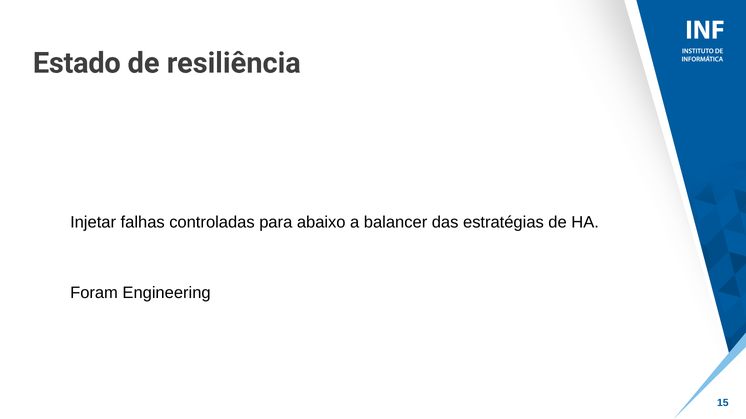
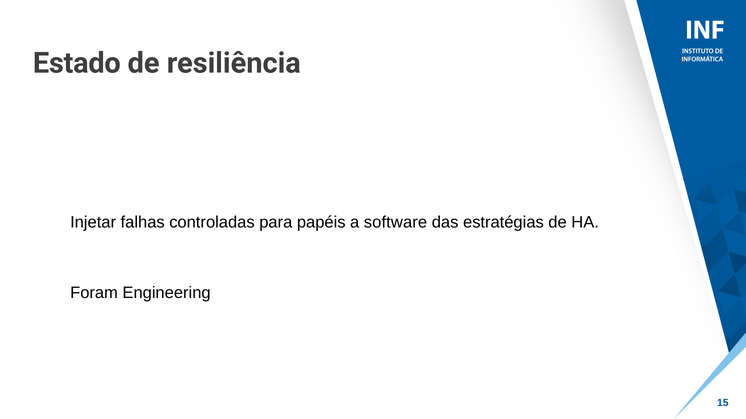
abaixo: abaixo -> papéis (321, 223)
balancer: balancer -> software (396, 223)
